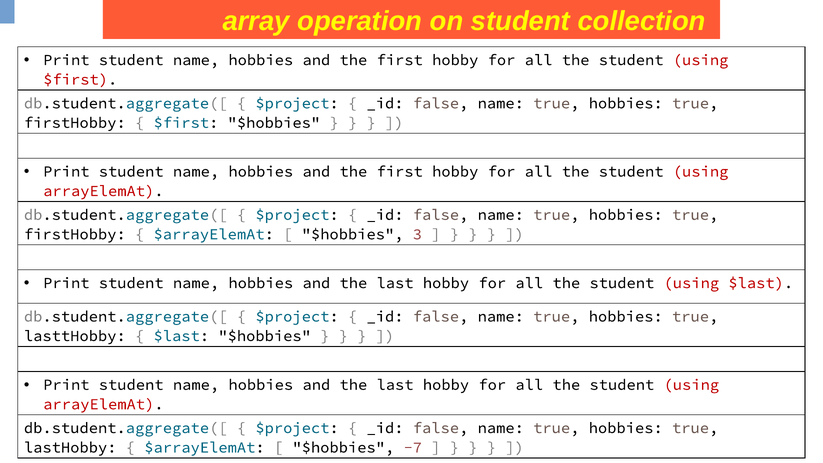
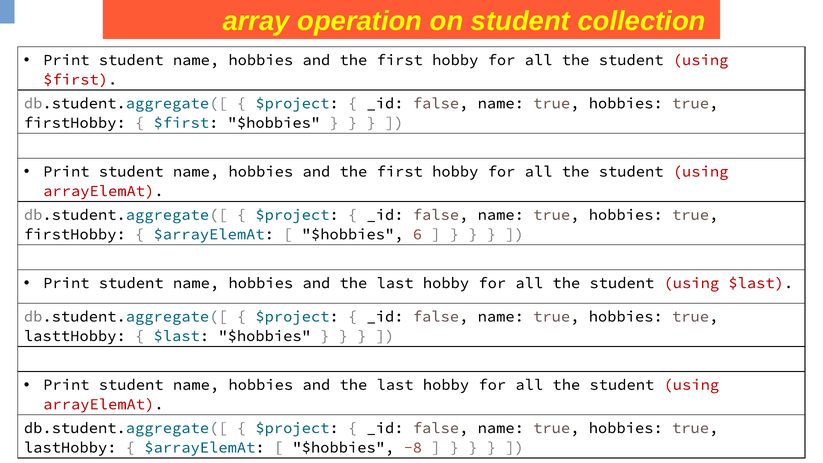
3: 3 -> 6 (417, 234)
-7: -7 -> -8 (413, 447)
